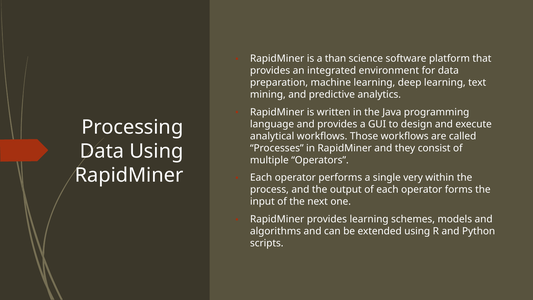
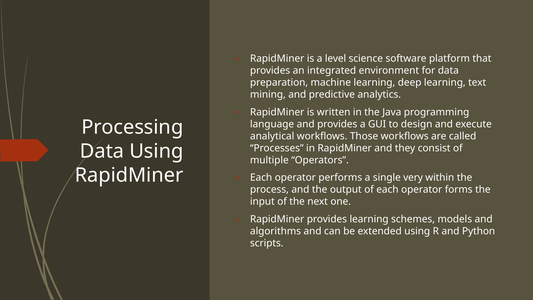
than: than -> level (336, 58)
